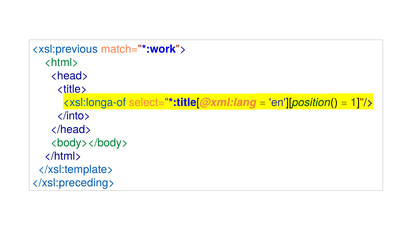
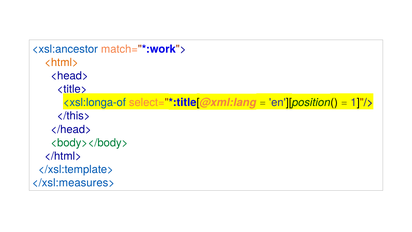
<xsl:previous: <xsl:previous -> <xsl:ancestor (65, 49)
<html> colour: green -> orange (61, 62)
</into>: </into> -> </this> (74, 116)
</xsl:preceding>: </xsl:preceding> -> </xsl:measures> (73, 183)
